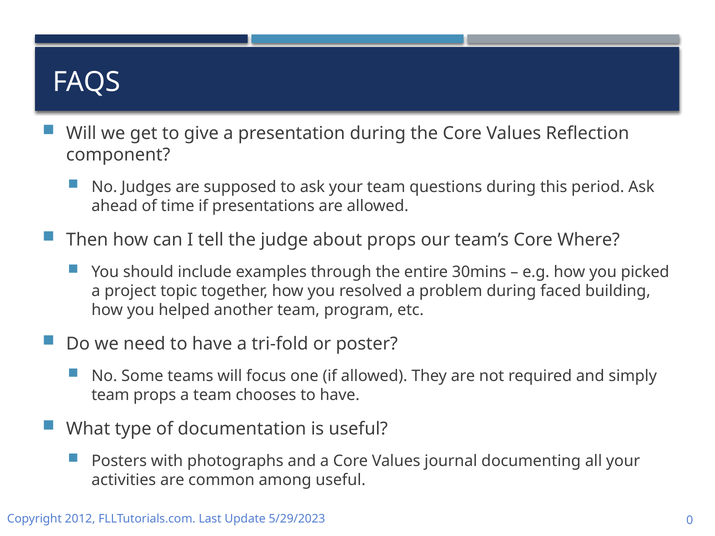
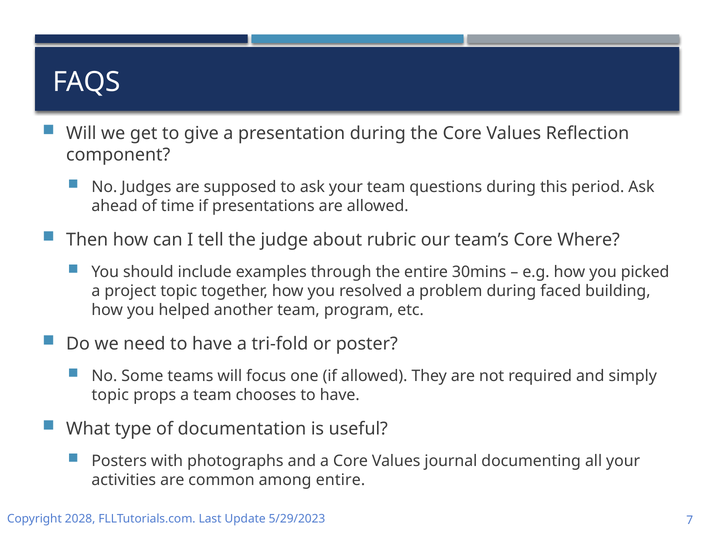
about props: props -> rubric (392, 240)
team: team -> topic (110, 395)
among useful: useful -> entire (341, 480)
2012: 2012 -> 2028 (80, 519)
0: 0 -> 7 (690, 520)
